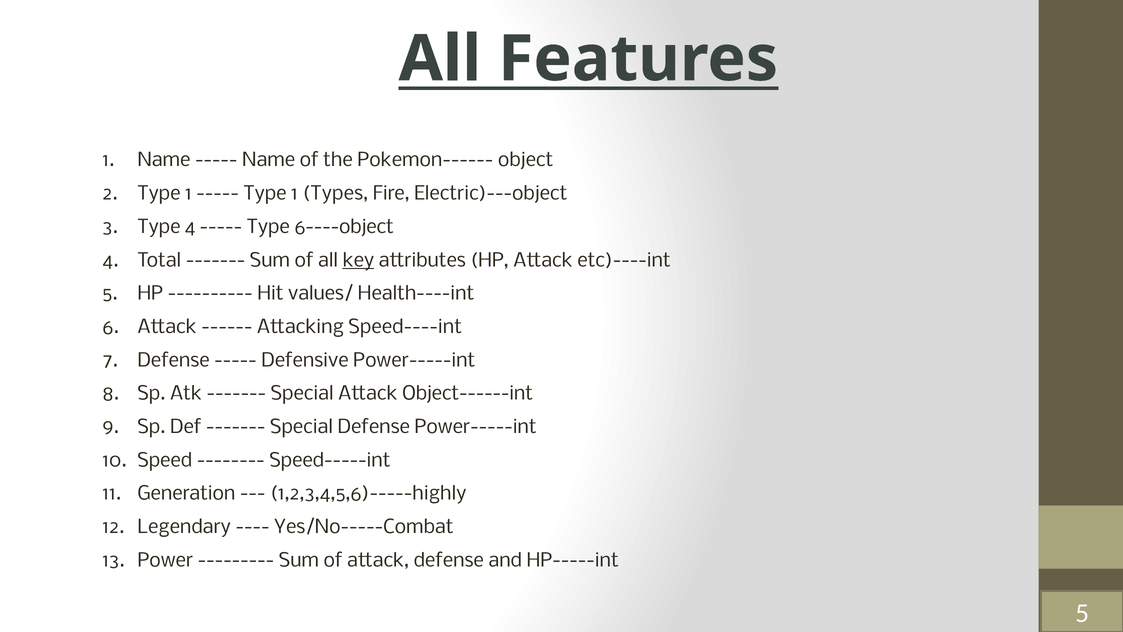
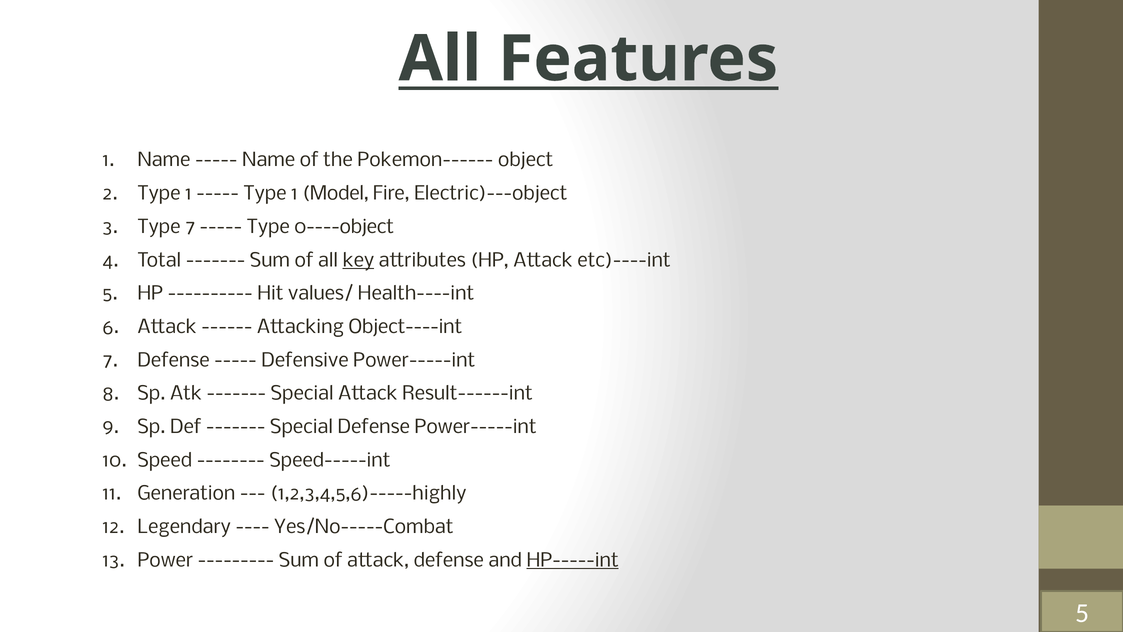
Types: Types -> Model (335, 194)
Type 4: 4 -> 7 (190, 227)
6----object: 6----object -> 0----object (344, 227)
Speed----int: Speed----int -> Object----int (405, 327)
Object------int: Object------int -> Result------int (468, 394)
HP-----int underline: none -> present (573, 560)
